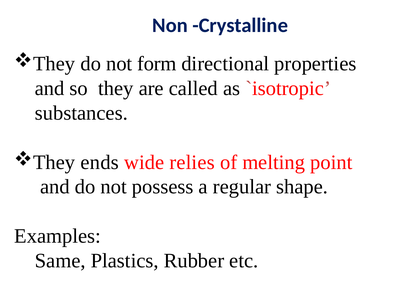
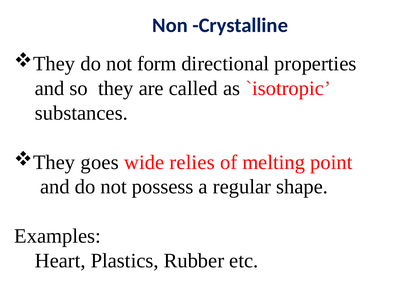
ends: ends -> goes (100, 162)
Same: Same -> Heart (60, 261)
